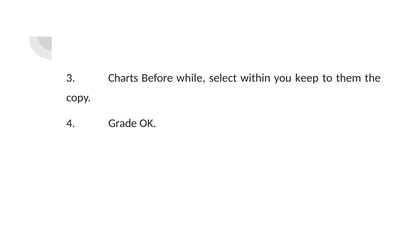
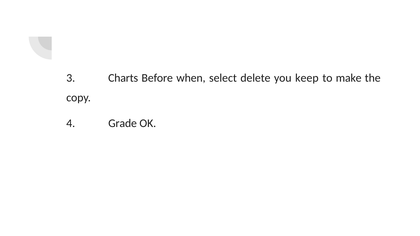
while: while -> when (191, 78)
within: within -> delete (255, 78)
them: them -> make (349, 78)
